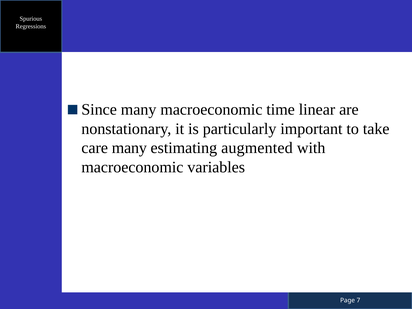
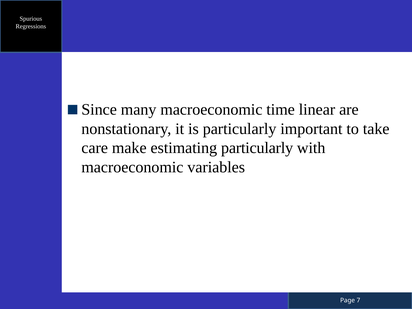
care many: many -> make (129, 148)
estimating augmented: augmented -> particularly (257, 148)
